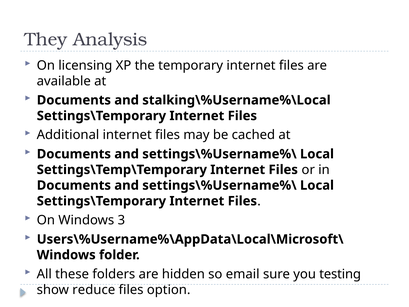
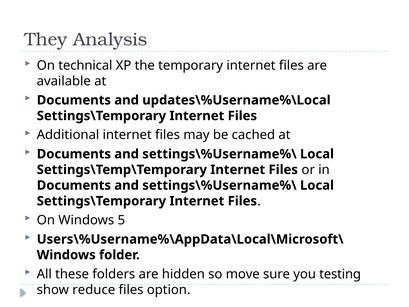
licensing: licensing -> technical (85, 65)
stalking\%Username%\Local: stalking\%Username%\Local -> updates\%Username%\Local (236, 100)
3: 3 -> 5 (121, 220)
email: email -> move (243, 274)
